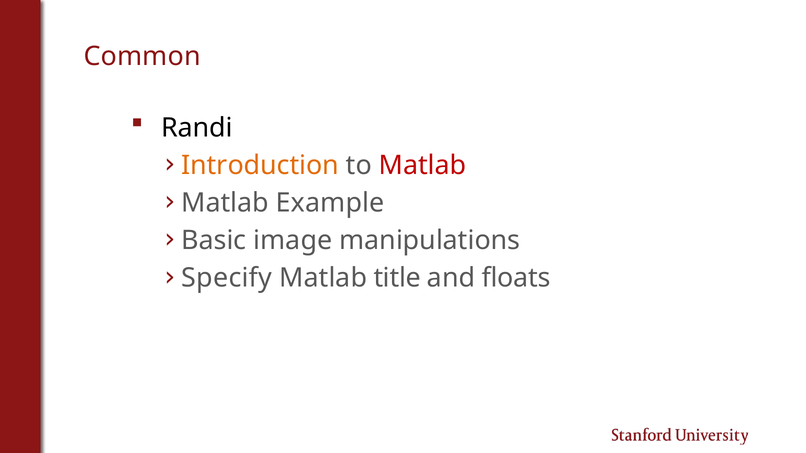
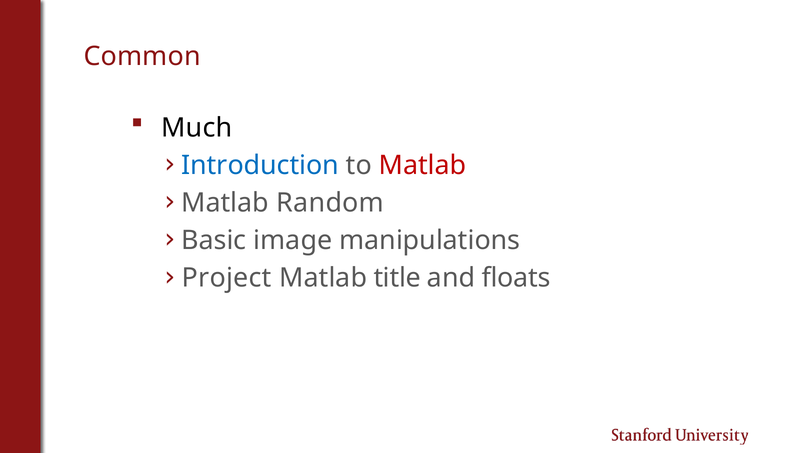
Randi: Randi -> Much (197, 128)
Introduction colour: orange -> blue (260, 165)
Example: Example -> Random (330, 203)
Specify: Specify -> Project (227, 278)
